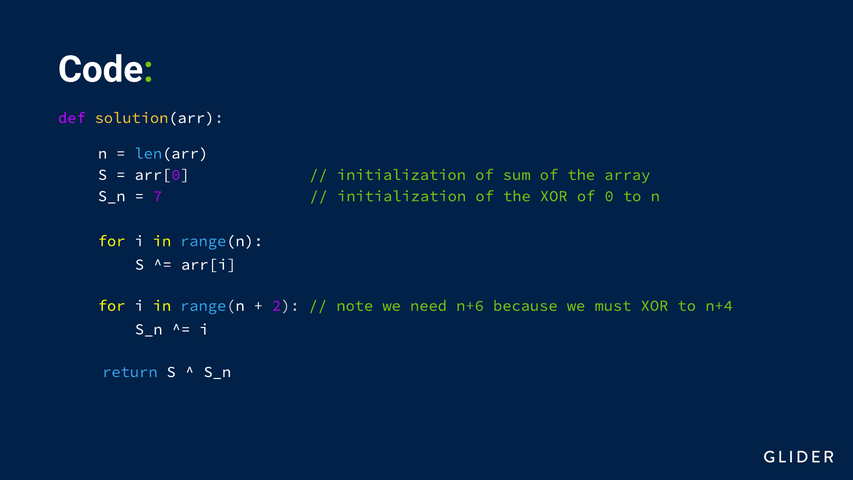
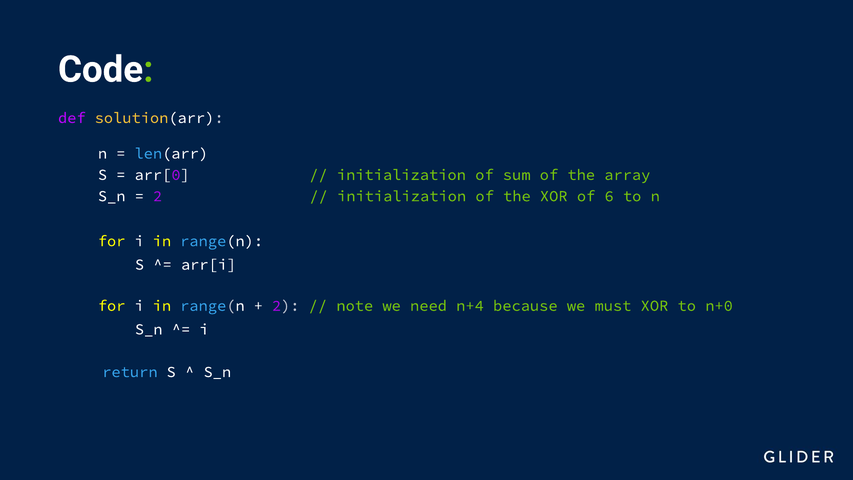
7: 7 -> 2 (158, 196)
0: 0 -> 6 (609, 196)
n+6: n+6 -> n+4 (470, 306)
n+4: n+4 -> n+0 (719, 306)
